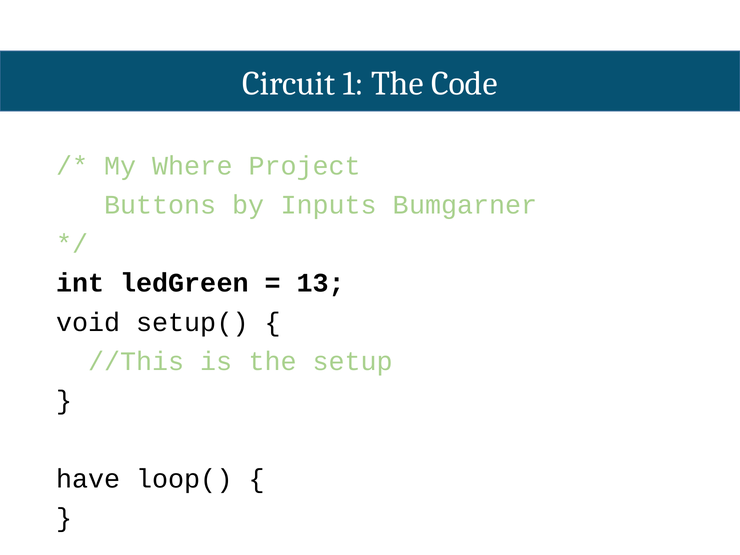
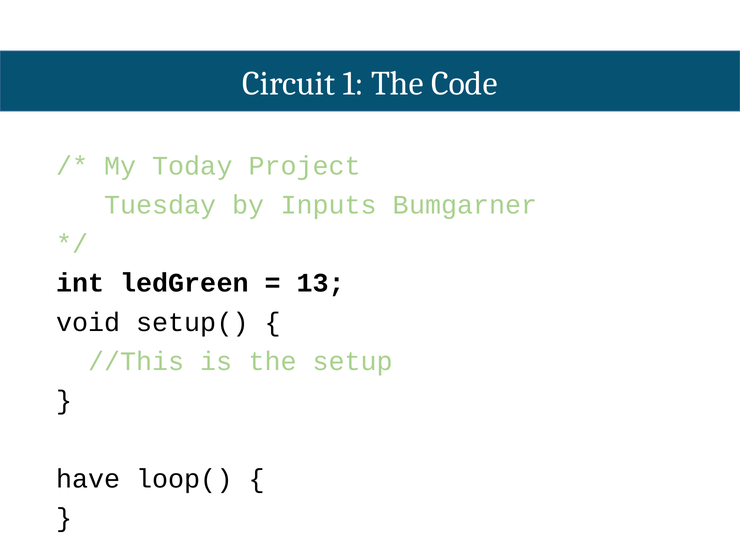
Where: Where -> Today (192, 166)
Buttons: Buttons -> Tuesday (160, 205)
